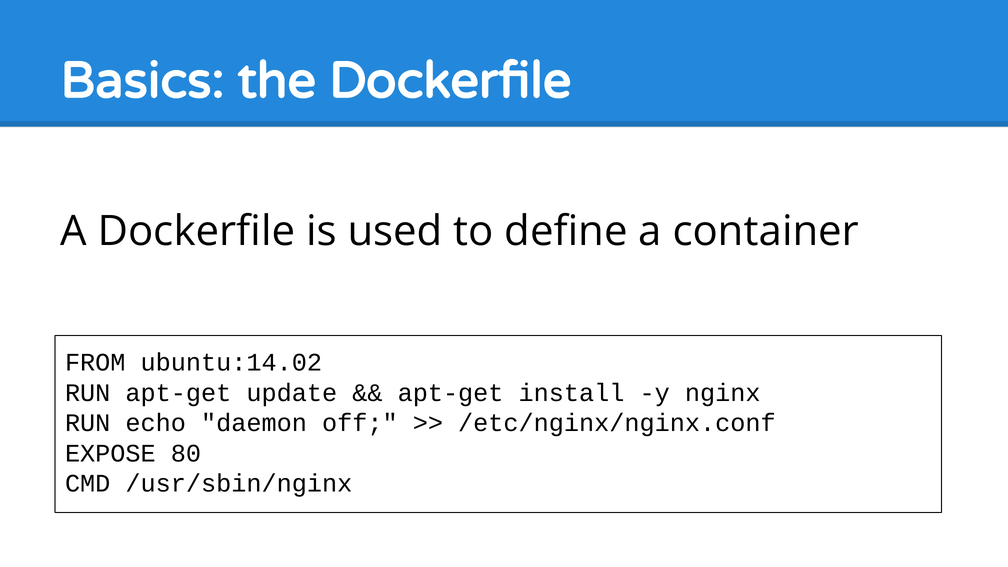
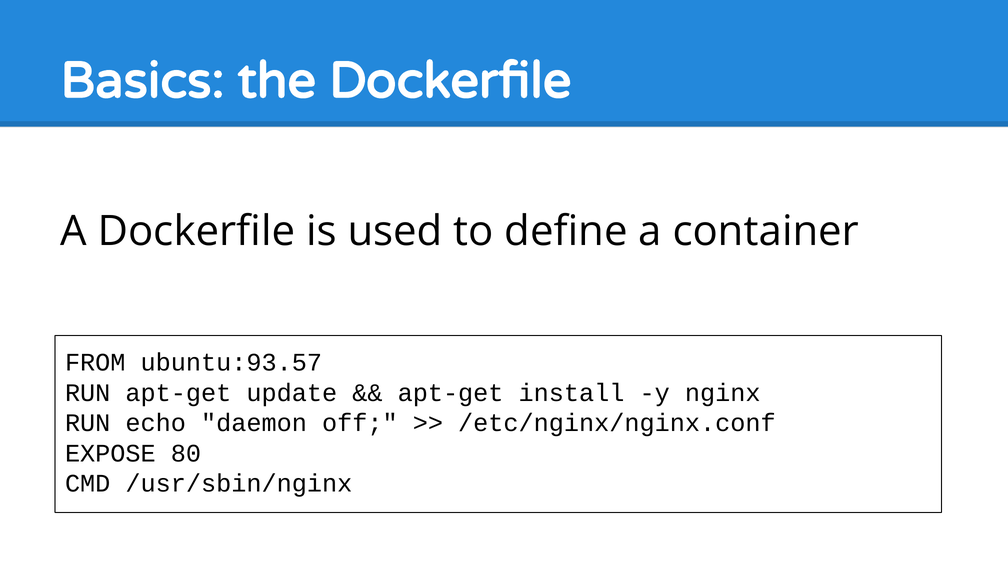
ubuntu:14.02: ubuntu:14.02 -> ubuntu:93.57 (231, 363)
